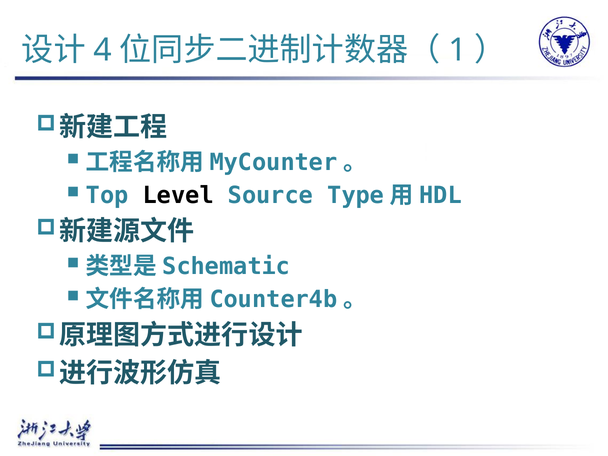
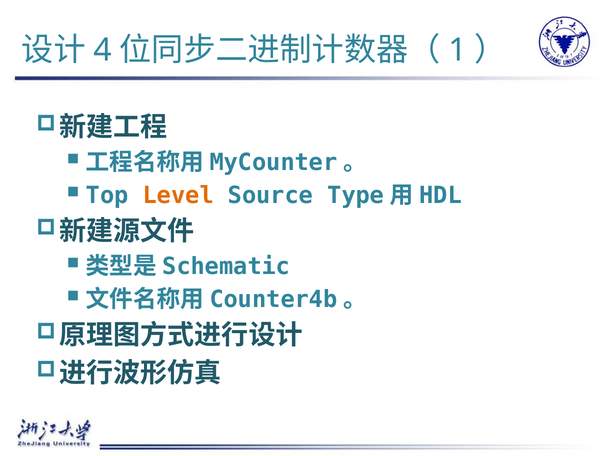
Level colour: black -> orange (178, 195)
